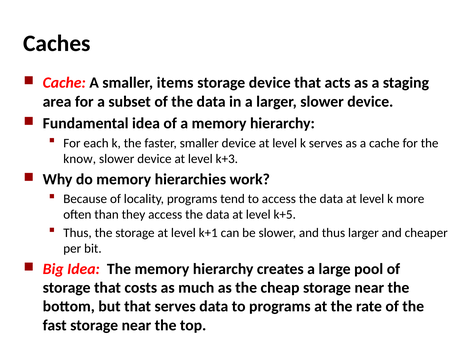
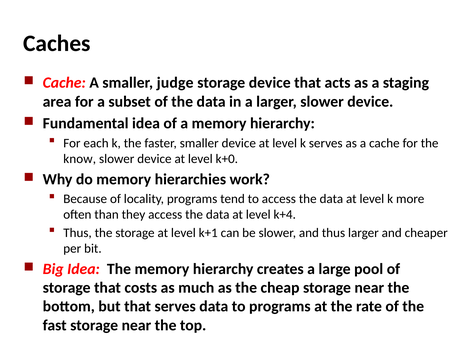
items: items -> judge (175, 83)
k+3: k+3 -> k+0 (227, 159)
k+5: k+5 -> k+4 (285, 215)
